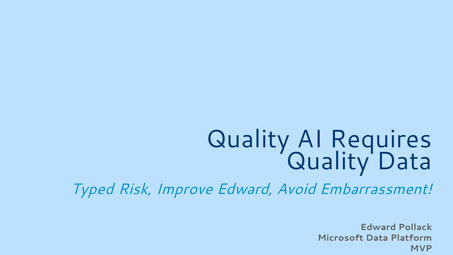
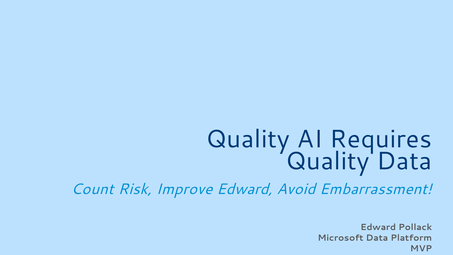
Typed: Typed -> Count (92, 189)
